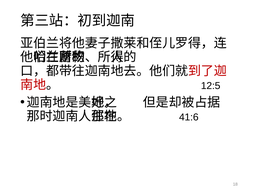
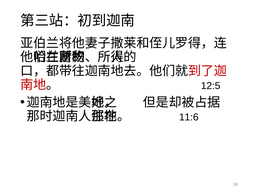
41:6: 41:6 -> 11:6 (189, 118)
